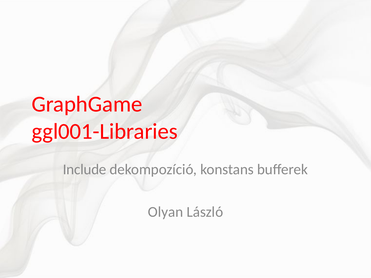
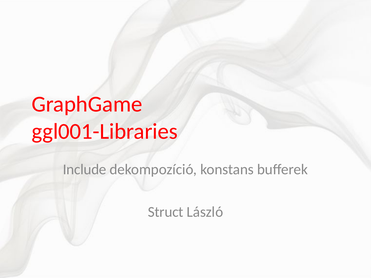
Olyan: Olyan -> Struct (166, 212)
